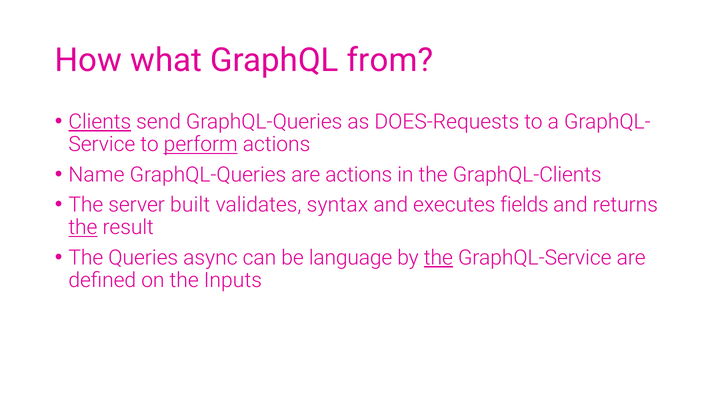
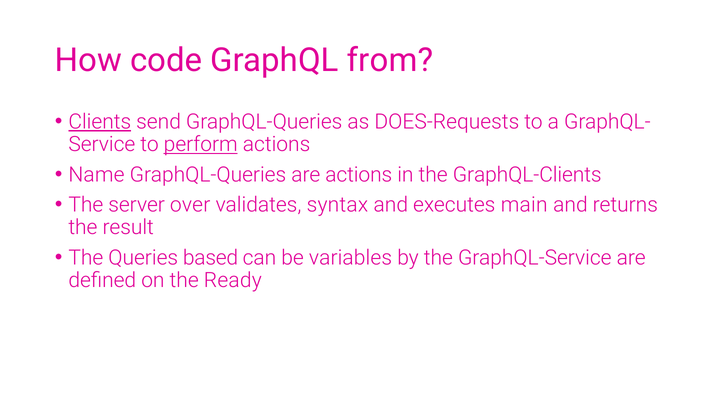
what: what -> code (166, 60)
built: built -> over (190, 205)
fields: fields -> main (524, 205)
the underline: present -> none (83, 227)
async: async -> based (211, 258)
language: language -> variables (350, 258)
the underline: present -> none (438, 258)
Inputs: Inputs -> Ready (233, 280)
